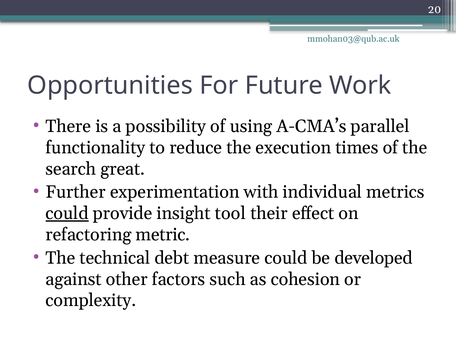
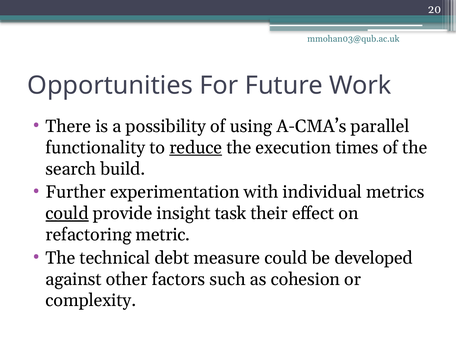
reduce underline: none -> present (196, 148)
great: great -> build (123, 169)
tool: tool -> task (231, 213)
